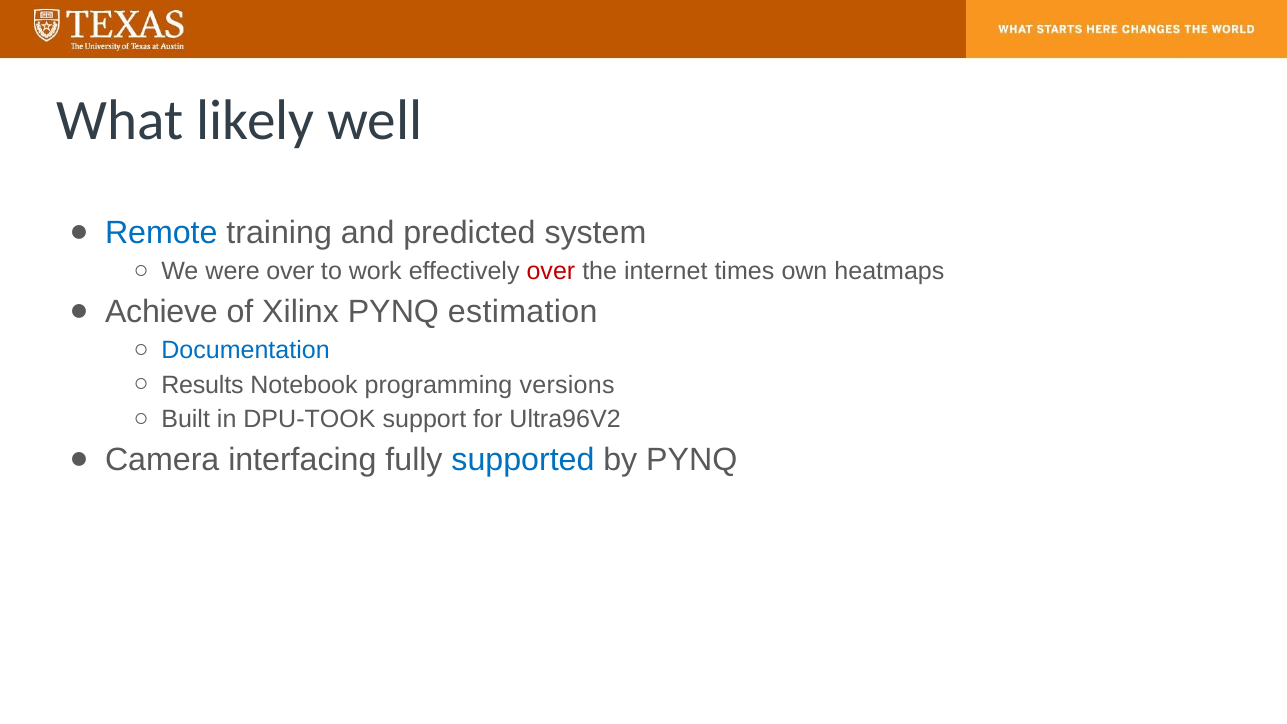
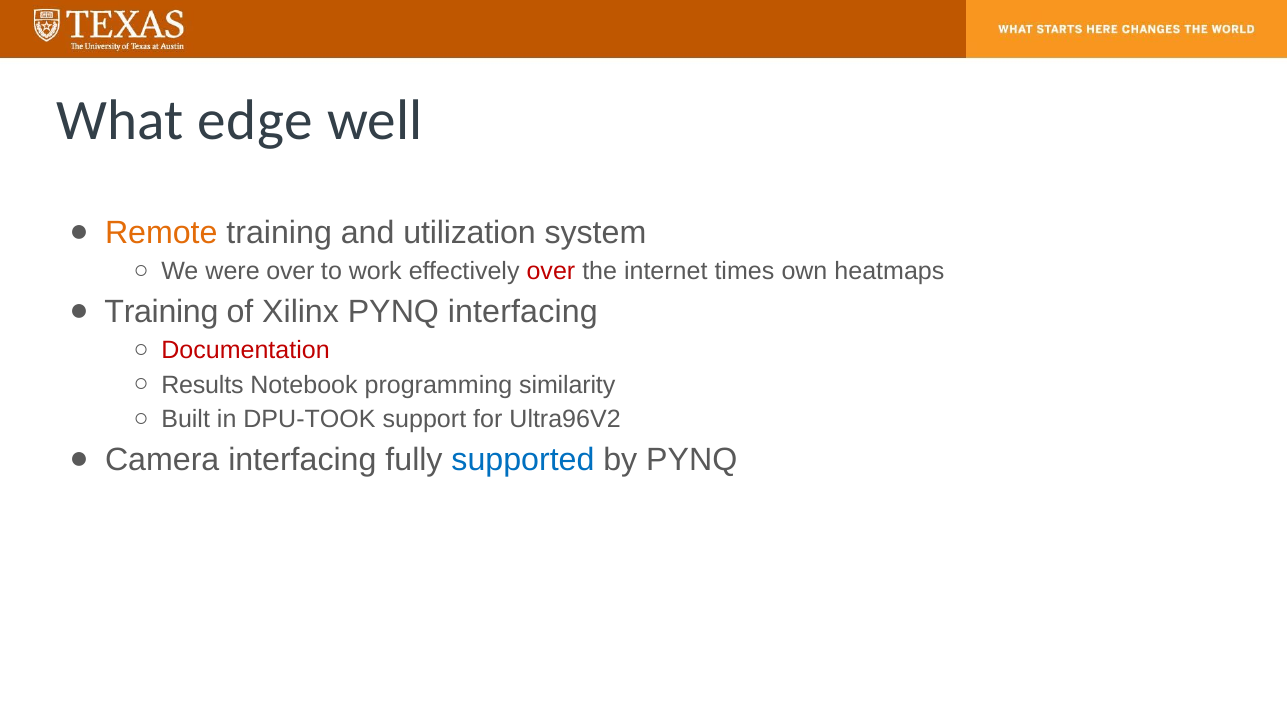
likely: likely -> edge (255, 121)
Remote colour: blue -> orange (161, 233)
predicted: predicted -> utilization (470, 233)
Achieve: Achieve -> Training (161, 312)
PYNQ estimation: estimation -> interfacing (523, 312)
Documentation colour: blue -> red (246, 350)
versions: versions -> similarity (567, 385)
